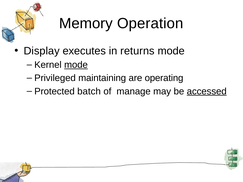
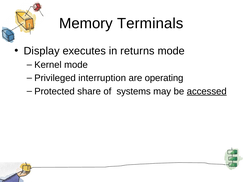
Operation: Operation -> Terminals (150, 24)
mode underline: present -> none (76, 65)
maintaining: maintaining -> interruption (102, 78)
batch: batch -> share (89, 91)
manage: manage -> systems (134, 91)
